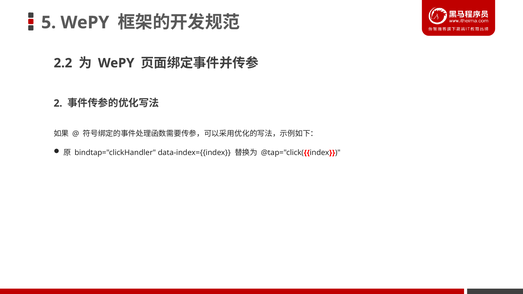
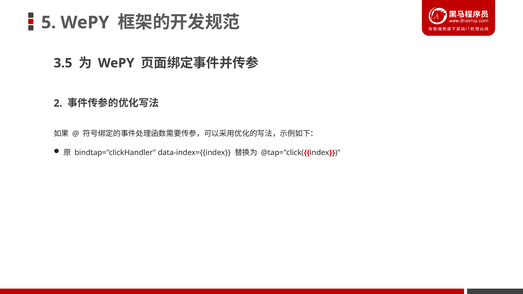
2.2: 2.2 -> 3.5 (63, 63)
